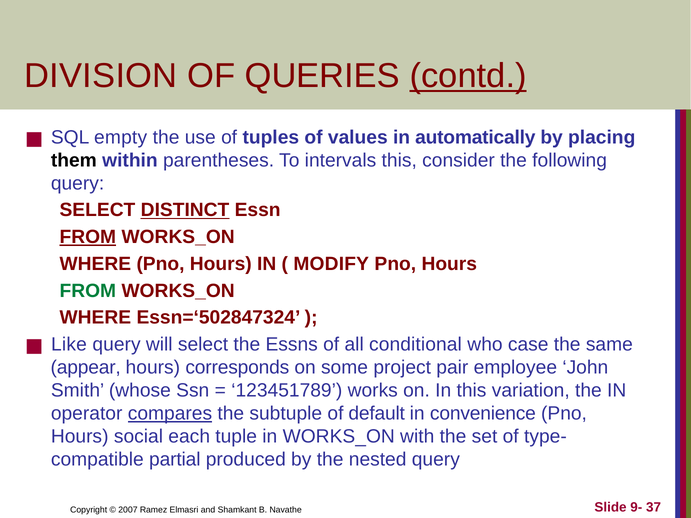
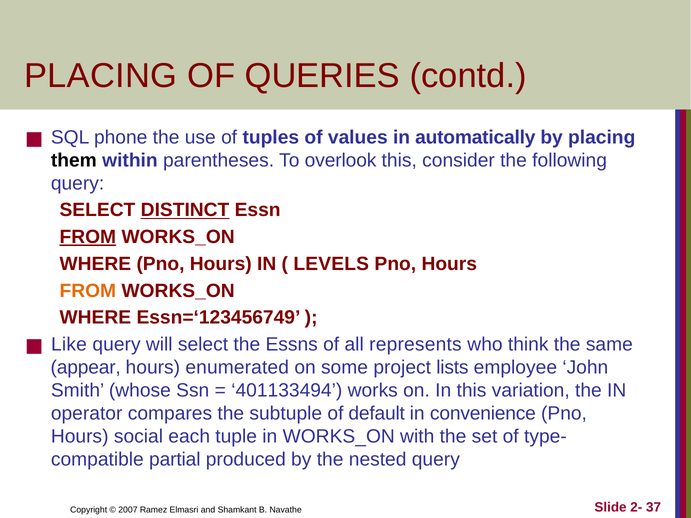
DIVISION: DIVISION -> PLACING (101, 76)
contd underline: present -> none (468, 76)
empty: empty -> phone (121, 137)
intervals: intervals -> overlook (341, 160)
MODIFY: MODIFY -> LEVELS (331, 264)
FROM colour: green -> orange (88, 291)
Essn=‘502847324: Essn=‘502847324 -> Essn=‘123456749 (218, 318)
conditional: conditional -> represents (415, 345)
case: case -> think (528, 345)
corresponds: corresponds -> enumerated (237, 368)
pair: pair -> lists (452, 368)
123451789: 123451789 -> 401133494 (287, 391)
compares underline: present -> none (170, 414)
9-: 9- -> 2- (636, 508)
